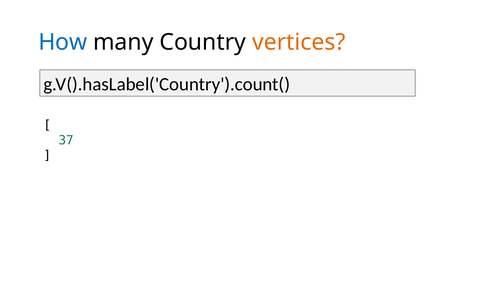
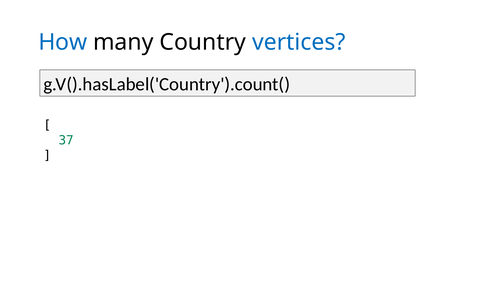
vertices colour: orange -> blue (299, 42)
